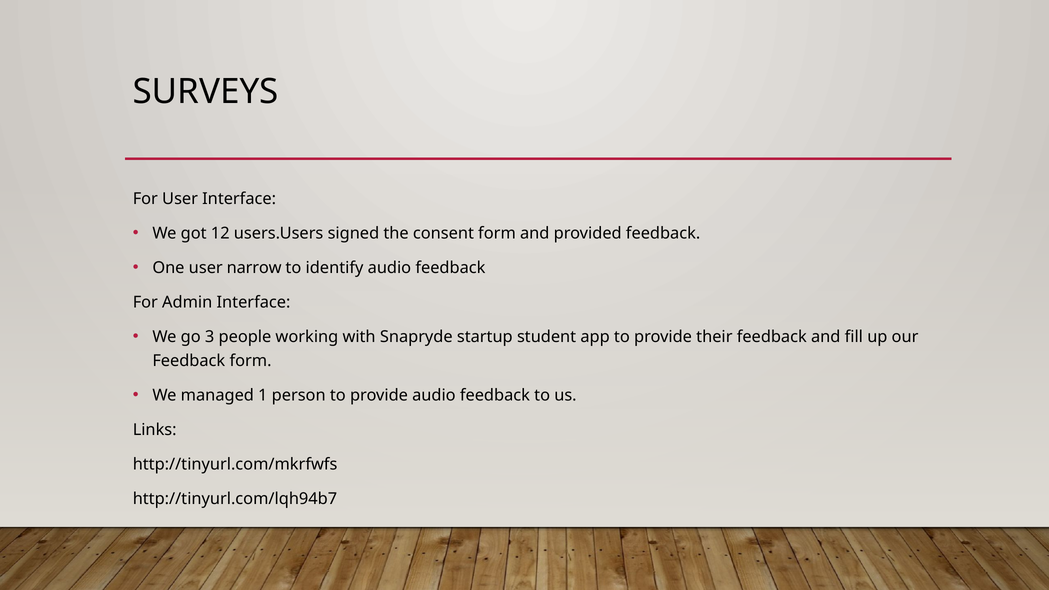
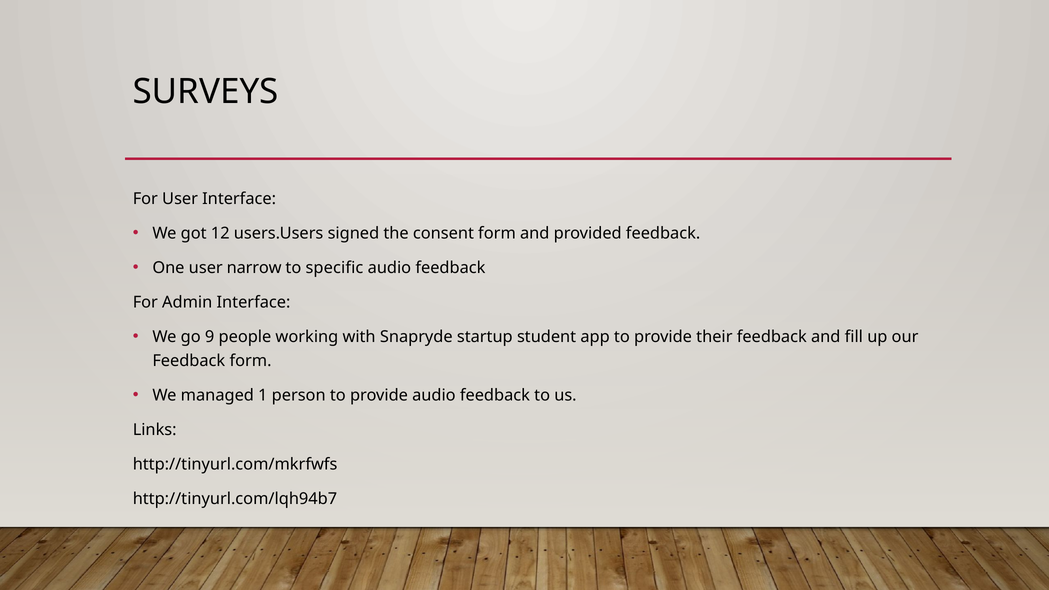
identify: identify -> specific (334, 268)
3: 3 -> 9 (210, 337)
